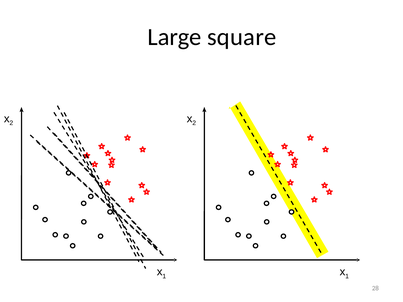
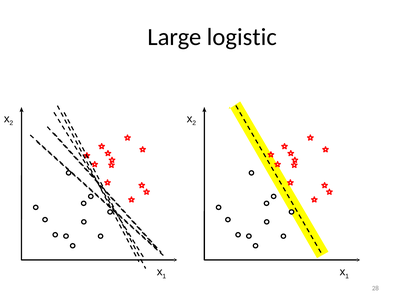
square: square -> logistic (242, 37)
